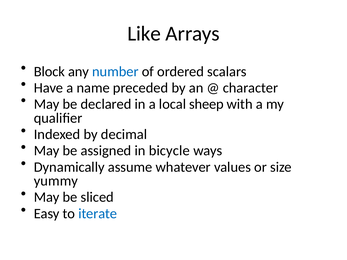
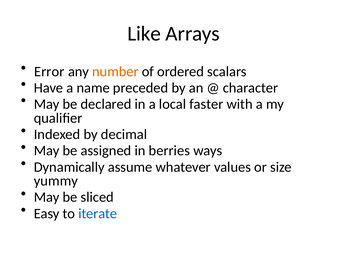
Block: Block -> Error (49, 72)
number colour: blue -> orange (115, 72)
sheep: sheep -> faster (206, 104)
bicycle: bicycle -> berries (169, 151)
